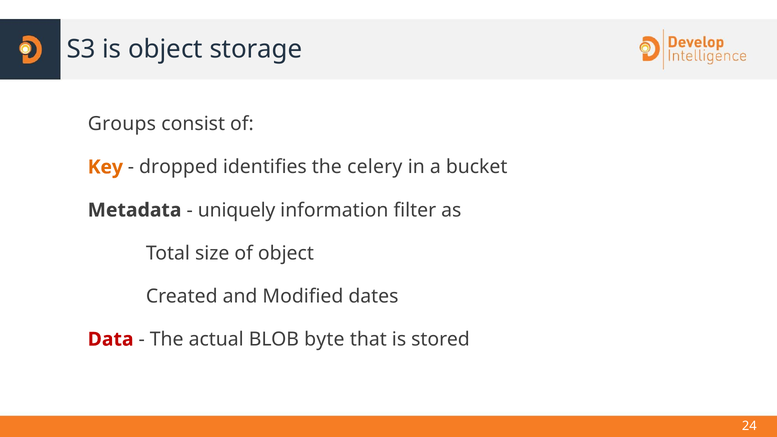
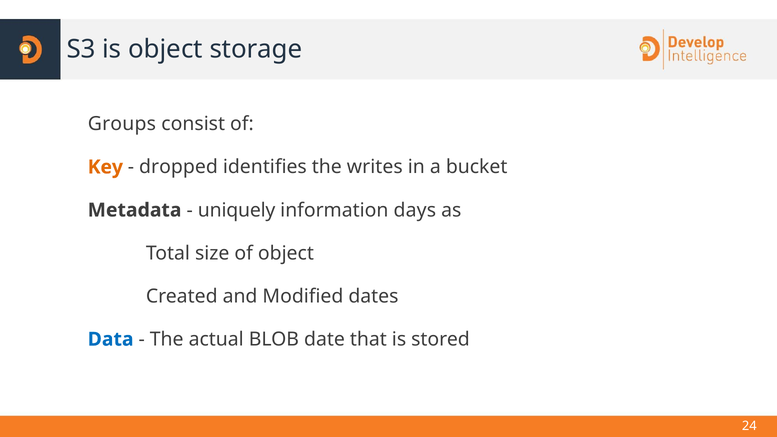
celery: celery -> writes (375, 167)
filter: filter -> days (415, 210)
Data colour: red -> blue (111, 339)
byte: byte -> date (324, 339)
